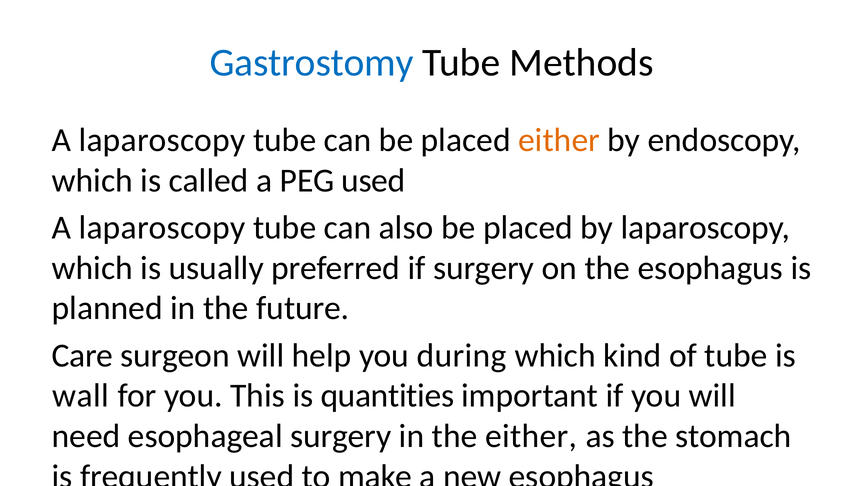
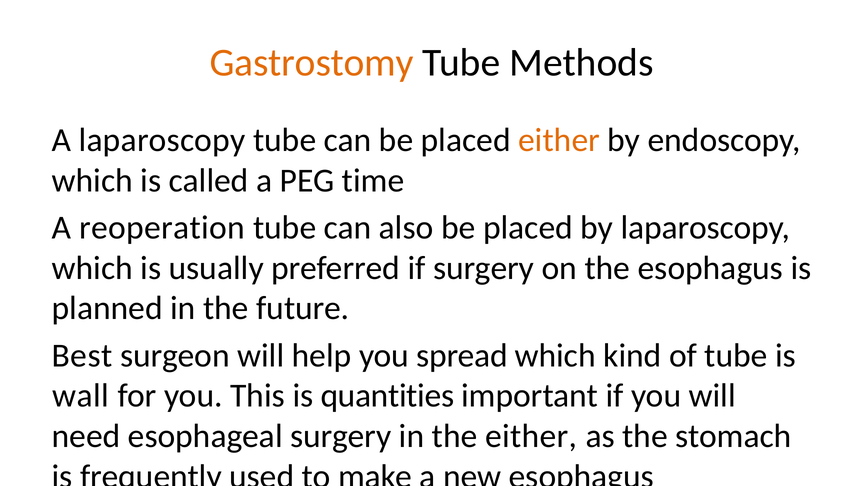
Gastrostomy colour: blue -> orange (312, 63)
PEG used: used -> time (373, 181)
laparoscopy: laparoscopy -> reoperation (162, 228)
Care: Care -> Best (82, 355)
during: during -> spread (462, 355)
